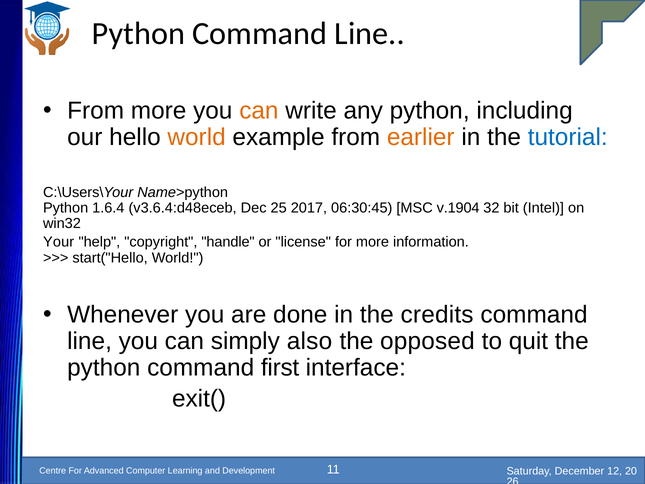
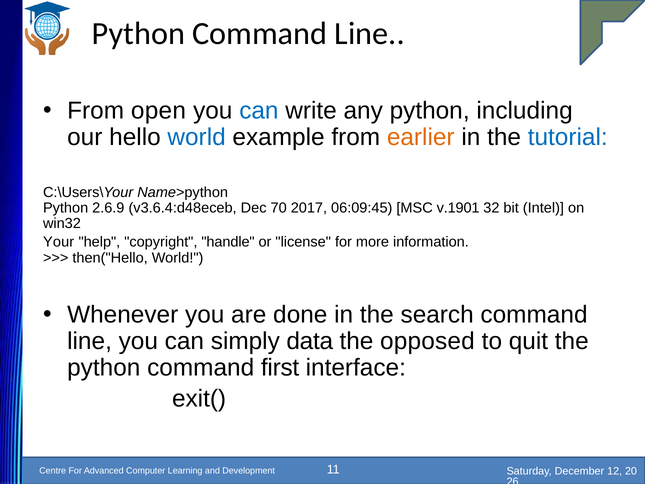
From more: more -> open (158, 111)
can colour: orange -> blue (259, 111)
world colour: orange -> blue (197, 137)
1.6.4: 1.6.4 -> 2.6.9 (108, 208)
25: 25 -> 70 (279, 208)
06:30:45: 06:30:45 -> 06:09:45 (362, 208)
v.1904: v.1904 -> v.1901 (458, 208)
start("Hello: start("Hello -> then("Hello (110, 258)
credits: credits -> search (437, 315)
also: also -> data (310, 341)
